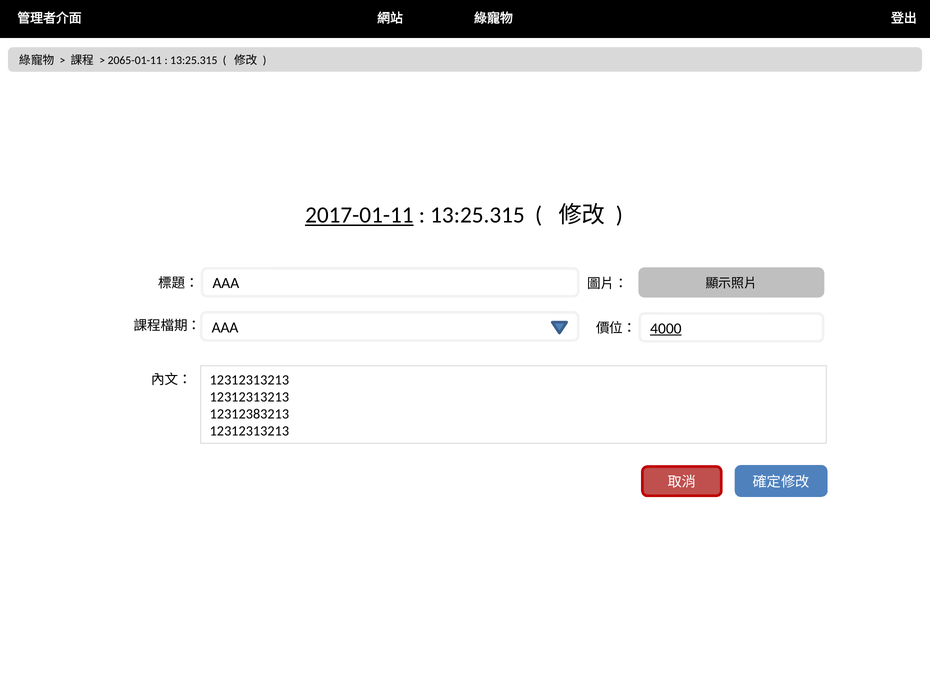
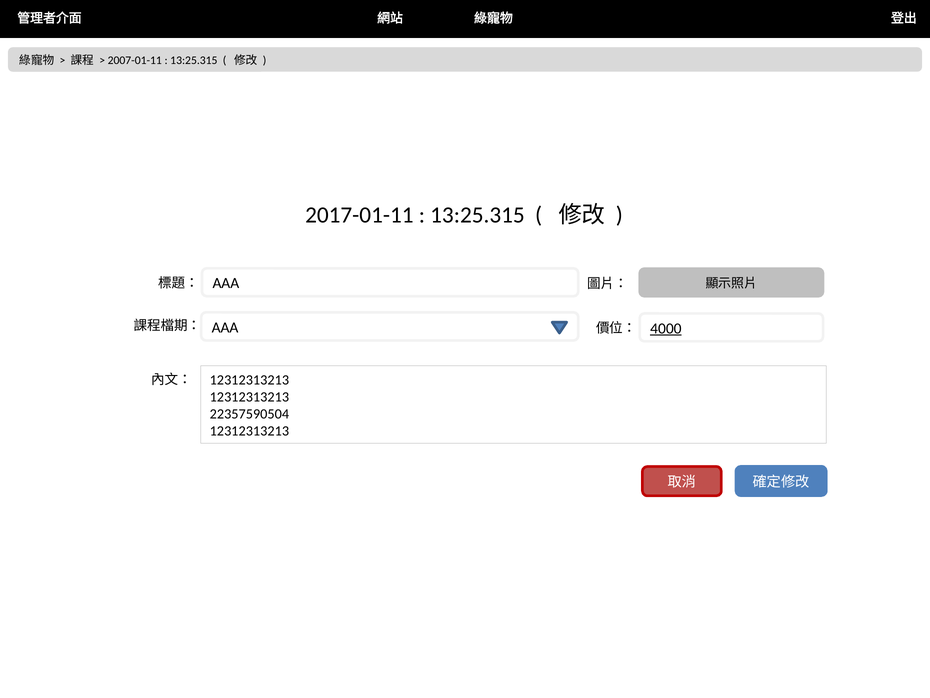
2065-01-11: 2065-01-11 -> 2007-01-11 (135, 60)
2017-01-11 underline: present -> none (359, 215)
12312383213: 12312383213 -> 22357590504 (249, 414)
